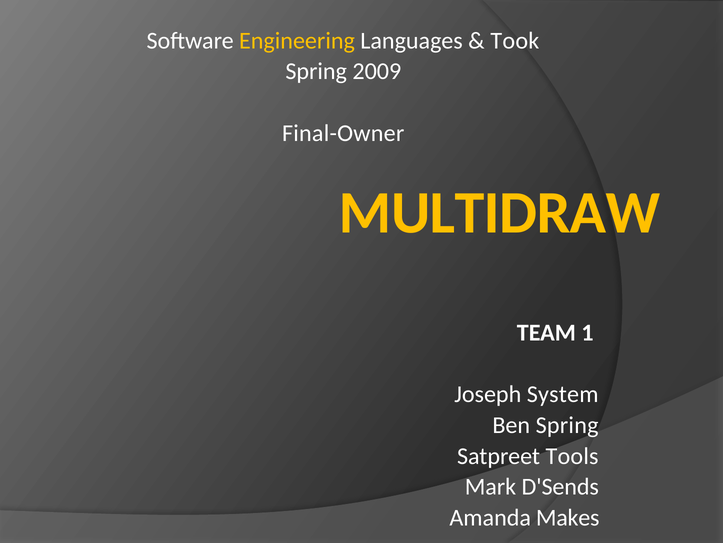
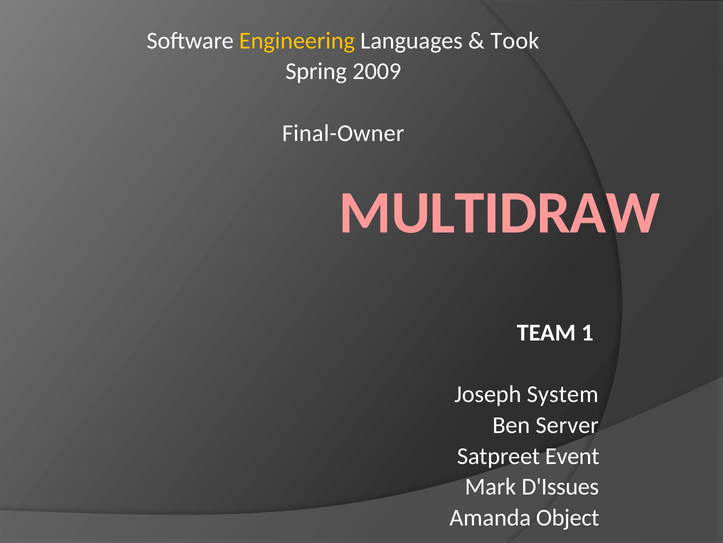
MULTIDRAW colour: yellow -> pink (500, 212)
Ben Spring: Spring -> Server (567, 425)
Tools: Tools -> Event (572, 455)
D'Sends: D'Sends -> D'Issues (560, 486)
Makes: Makes -> Object (568, 517)
